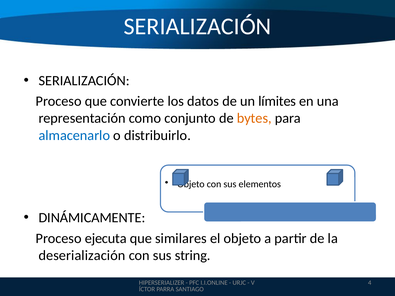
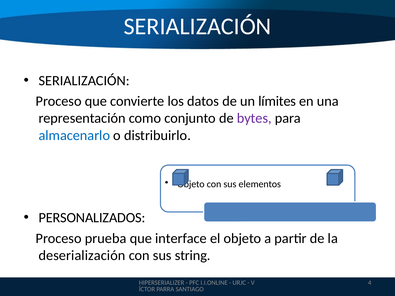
bytes colour: orange -> purple (254, 118)
DINÁMICAMENTE: DINÁMICAMENTE -> PERSONALIZADOS (92, 218)
ejecuta: ejecuta -> prueba (106, 239)
similares: similares -> interface (181, 239)
